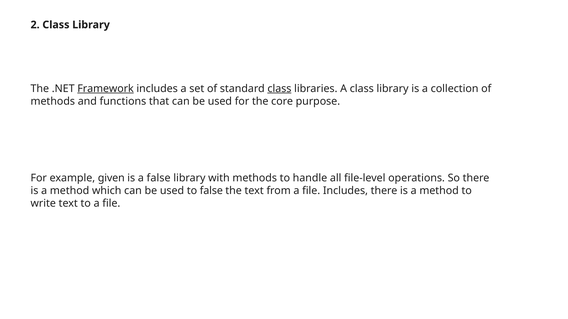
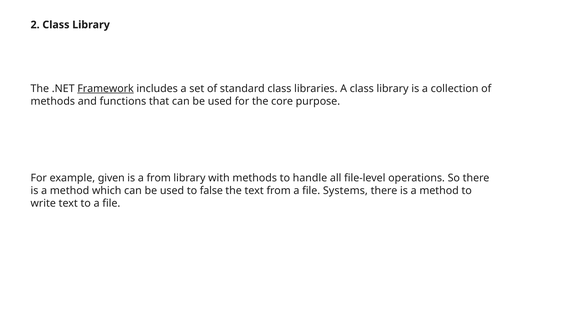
class underline: present -> none (279, 89)
a false: false -> from (159, 178)
file Includes: Includes -> Systems (345, 191)
